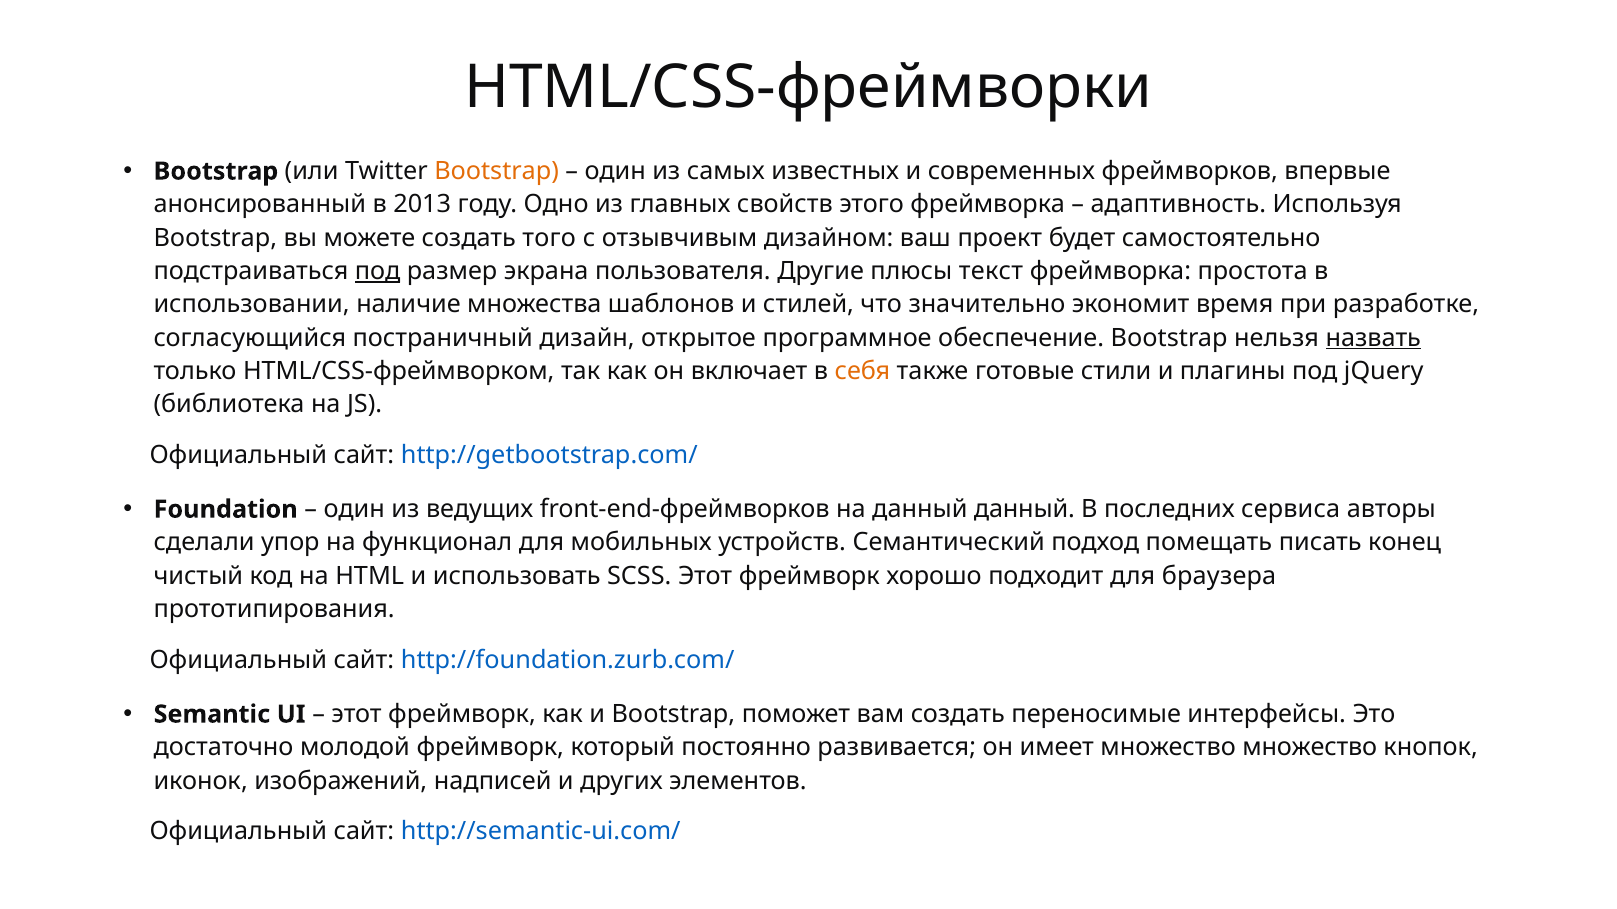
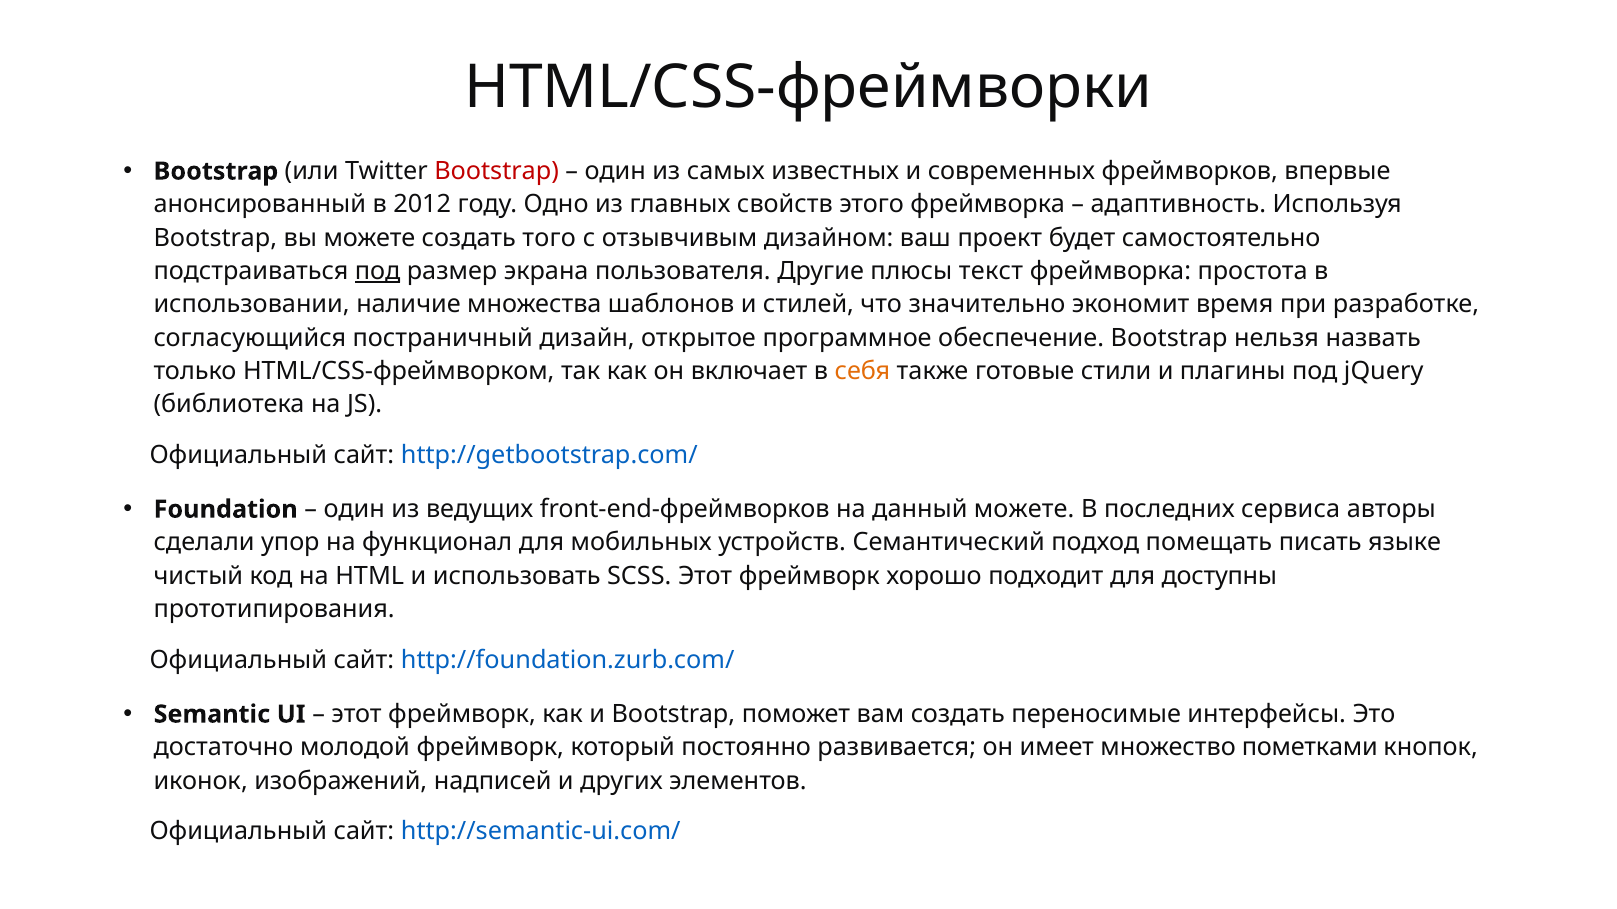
Bootstrap colour: orange -> red (497, 171)
2013: 2013 -> 2012 (422, 205)
назвать underline: present -> none (1373, 338)
данный данный: данный -> можете (1024, 510)
конец: конец -> языке (1405, 543)
браузера: браузера -> доступны (1219, 576)
множество множество: множество -> пометками (1310, 748)
